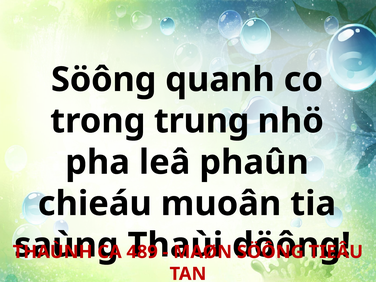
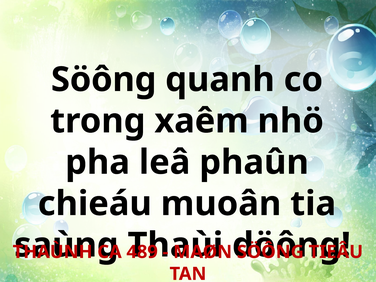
trung: trung -> xaêm (202, 121)
